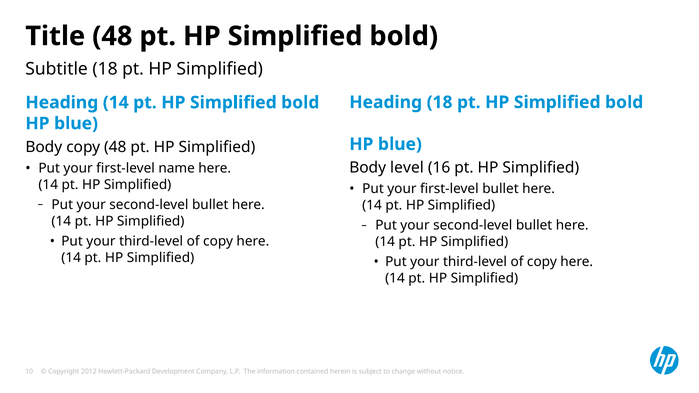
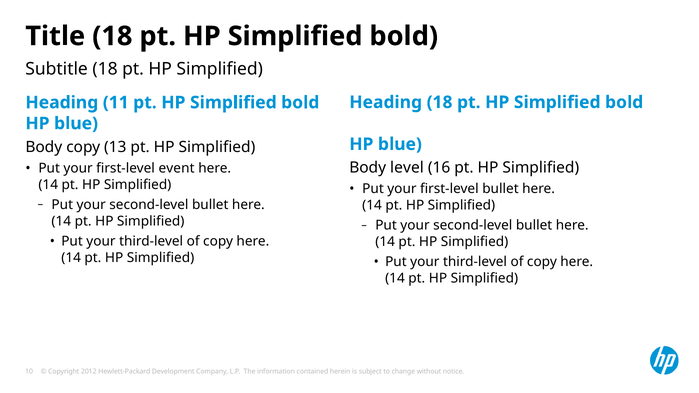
Title 48: 48 -> 18 (112, 36)
Heading 14: 14 -> 11 (116, 103)
copy 48: 48 -> 13 (115, 147)
name: name -> event (177, 168)
